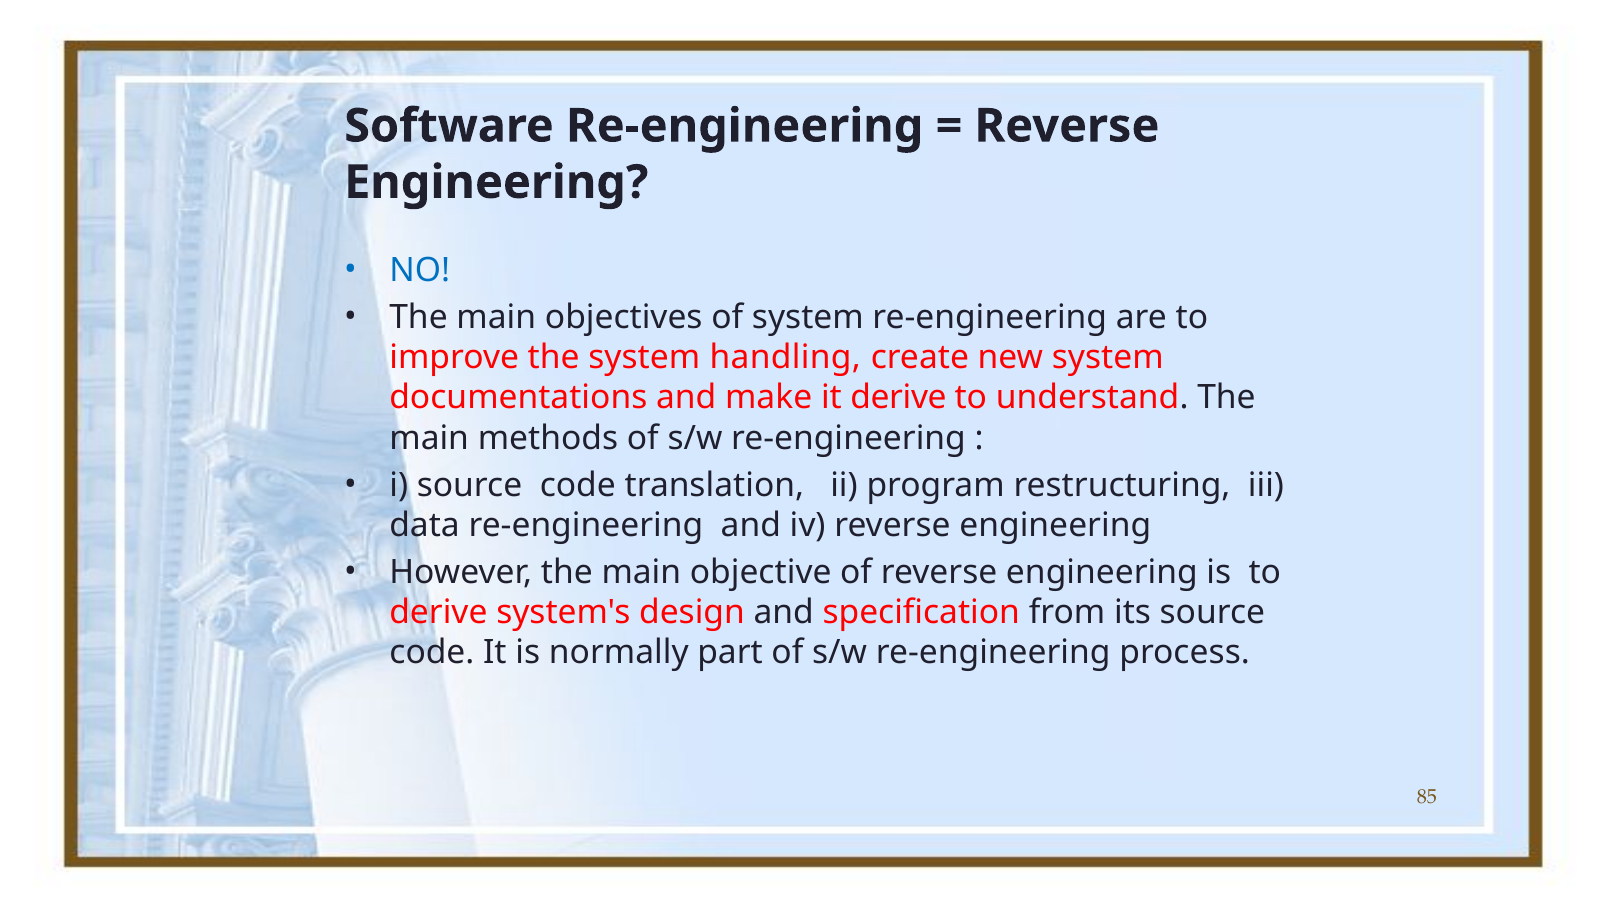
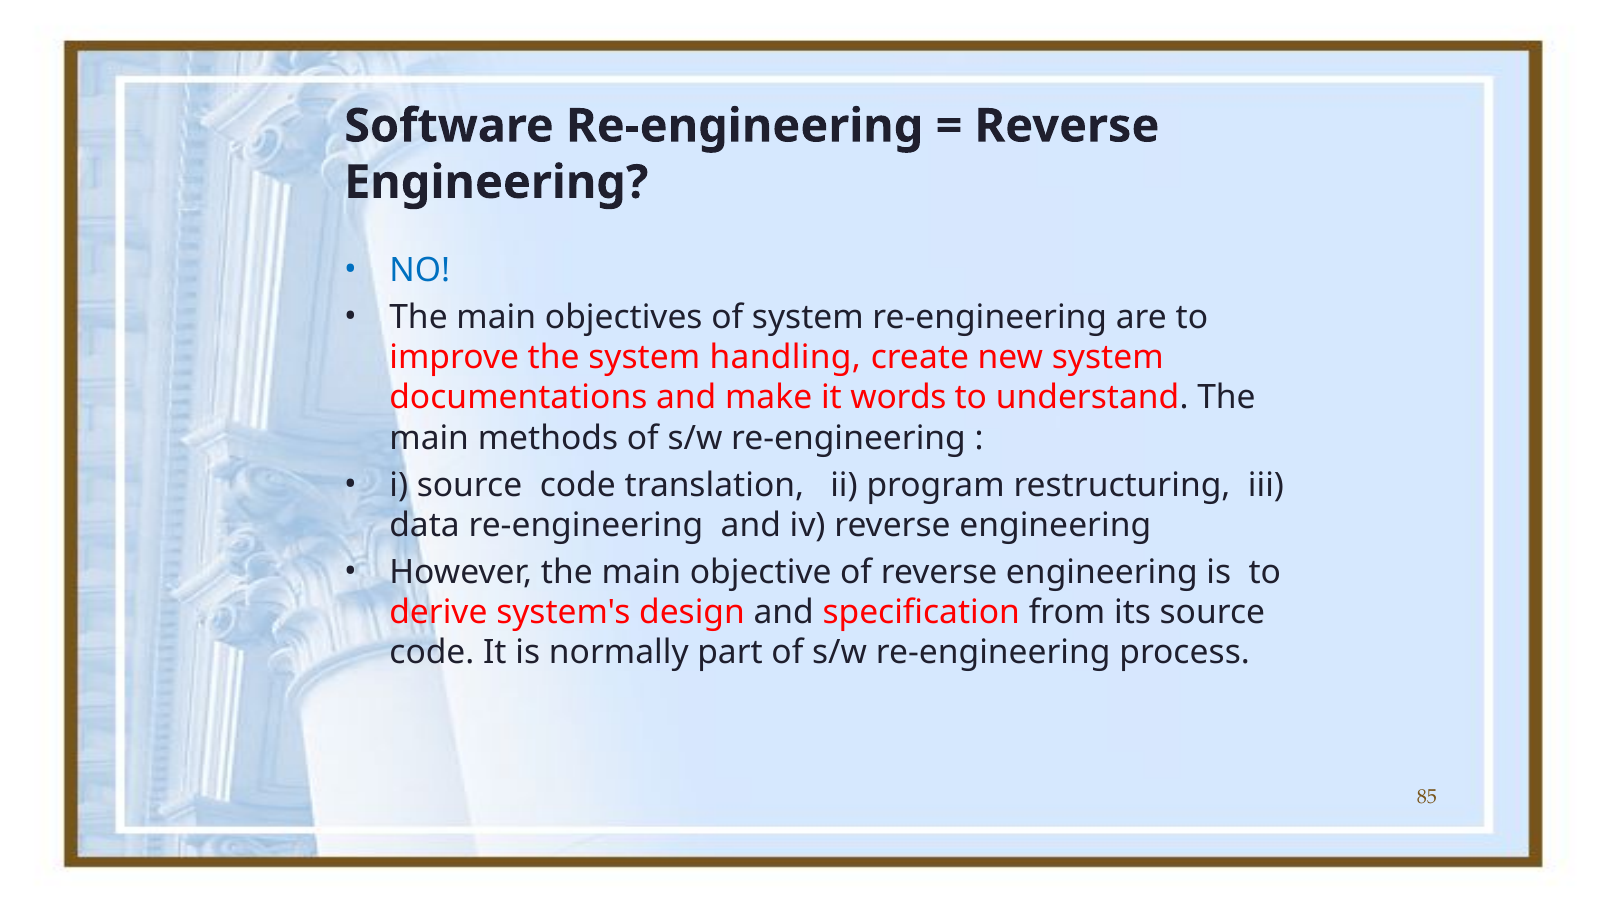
it derive: derive -> words (898, 398)
